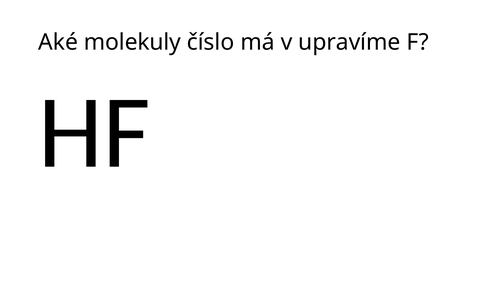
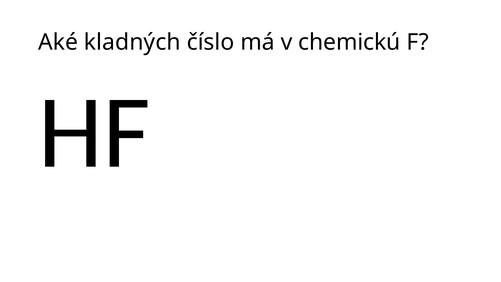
molekuly: molekuly -> kladných (132, 42)
upravíme: upravíme -> chemickú (349, 42)
